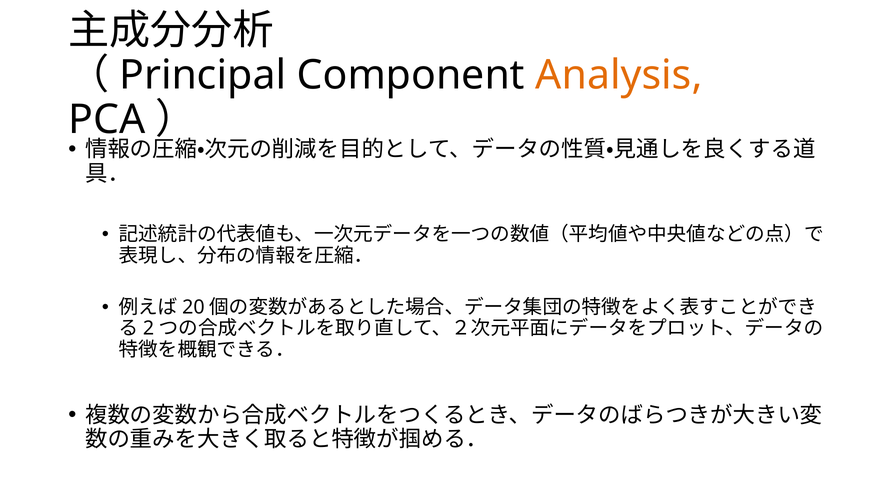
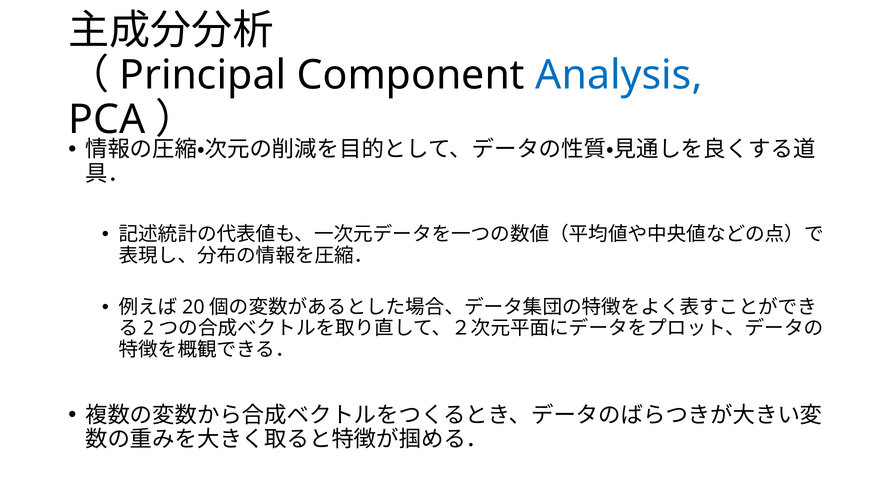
Analysis colour: orange -> blue (619, 75)
